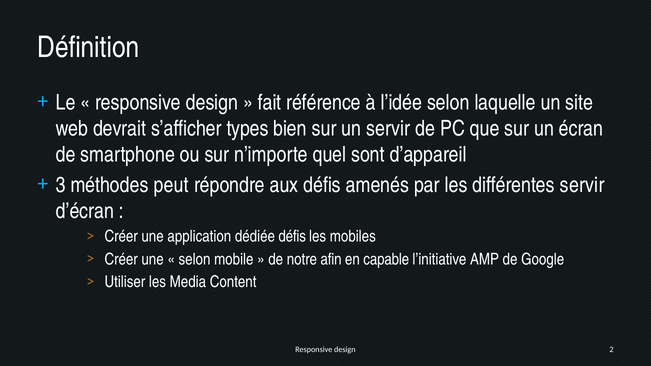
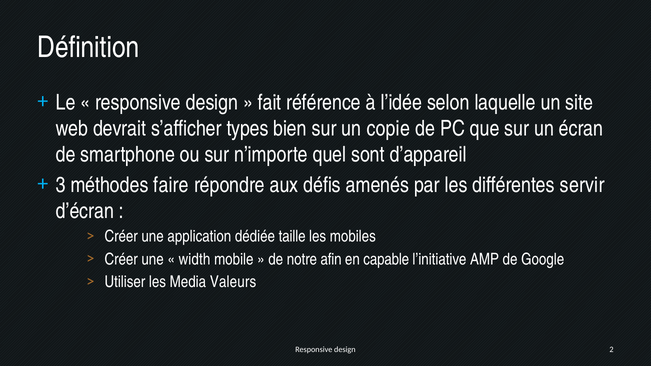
un servir: servir -> copie (388, 129)
peut: peut -> faire (171, 185)
dédiée défis: défis -> taille (292, 237)
selon: selon -> width (194, 259)
Content: Content -> Valeurs (233, 282)
